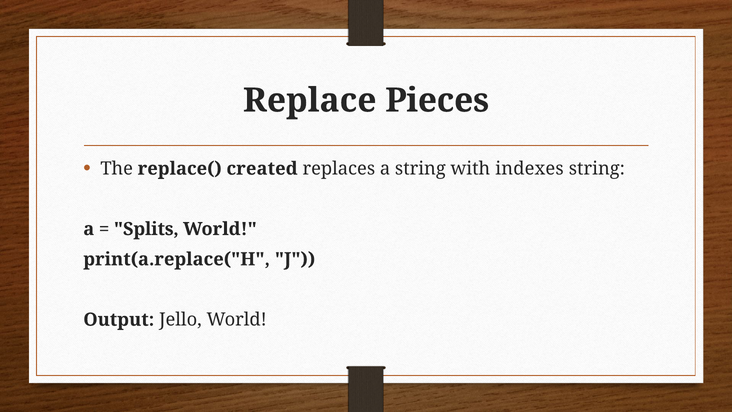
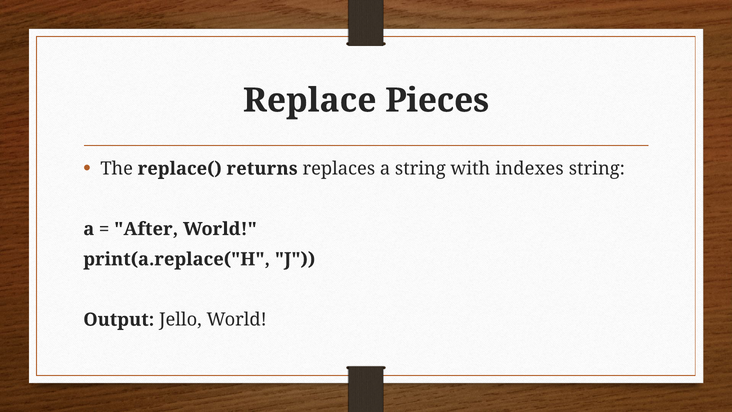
created: created -> returns (262, 169)
Splits: Splits -> After (146, 229)
